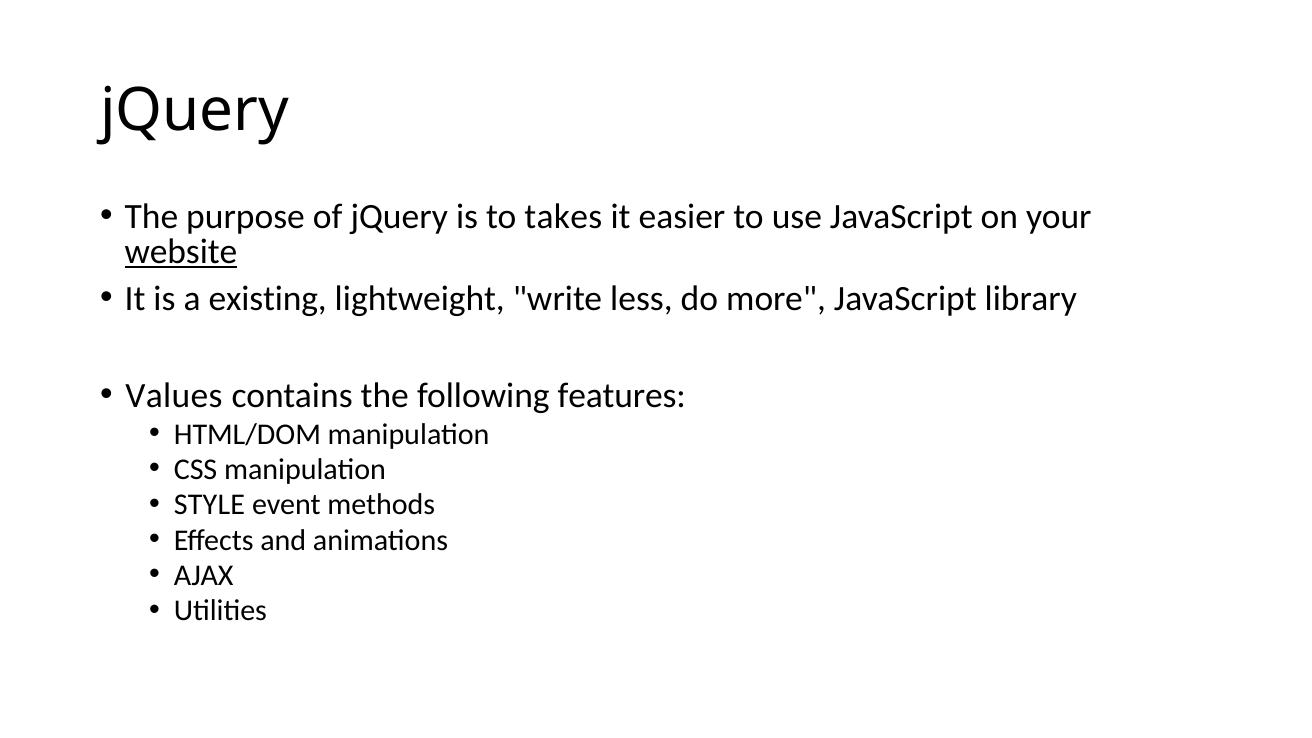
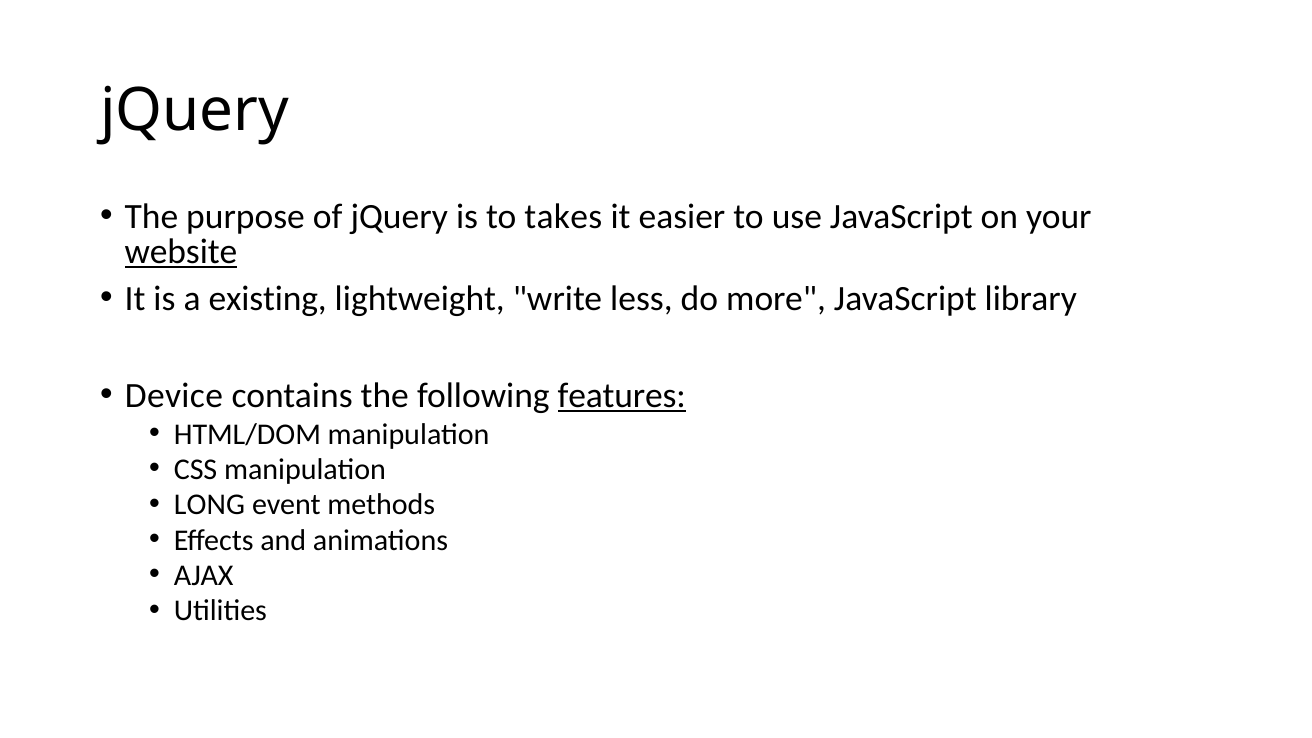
Values: Values -> Device (174, 396)
features underline: none -> present (622, 396)
STYLE: STYLE -> LONG (209, 505)
